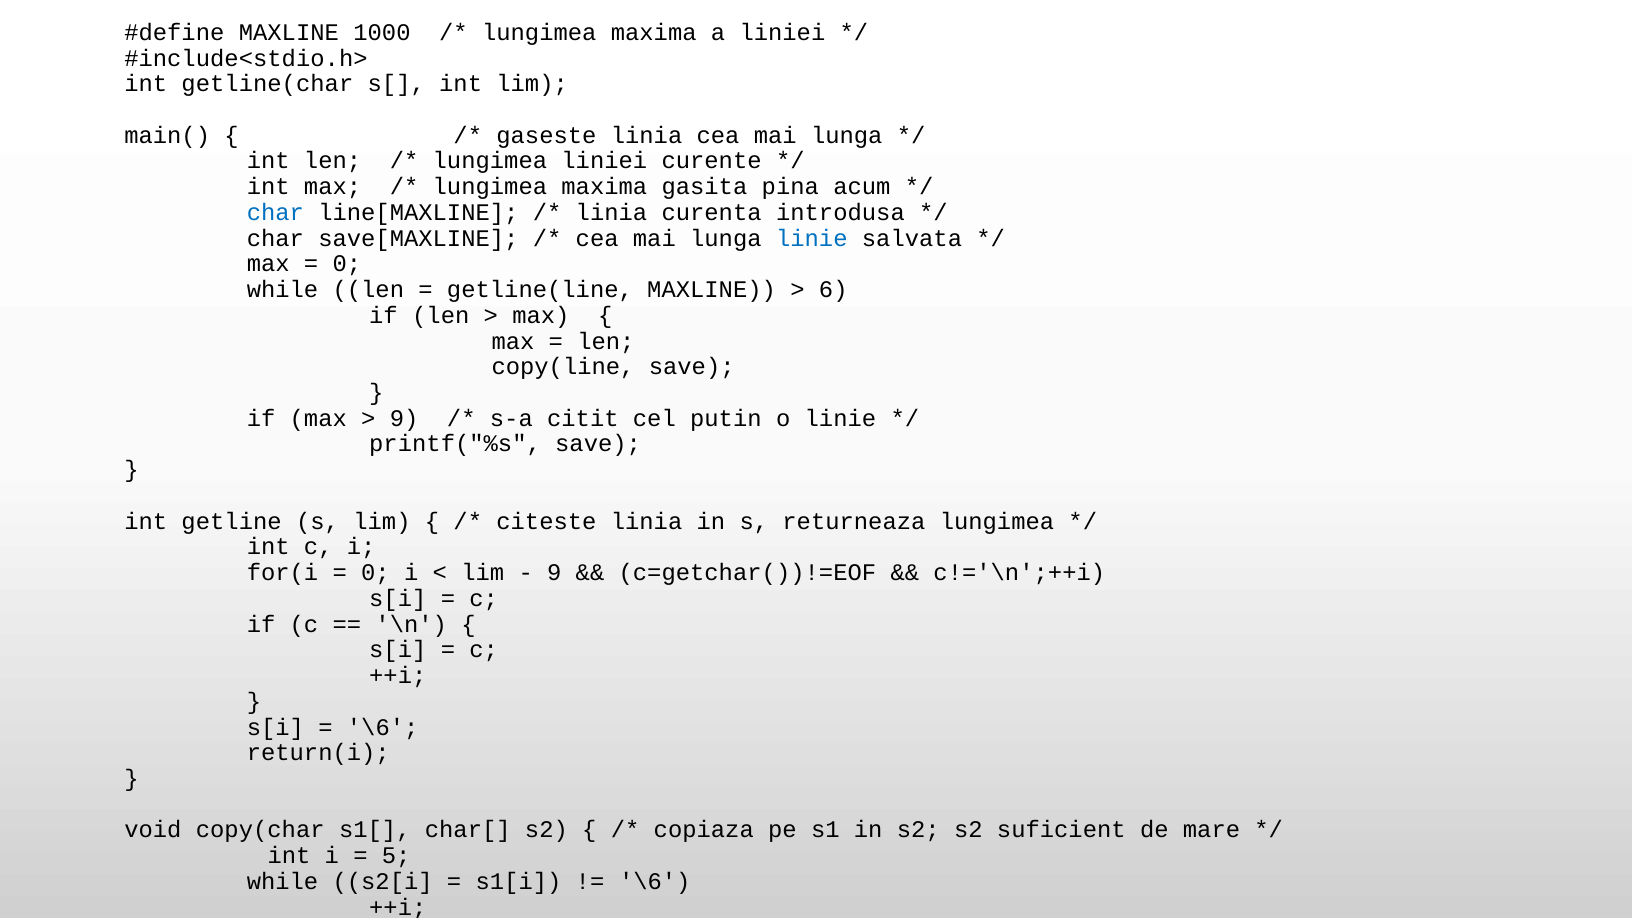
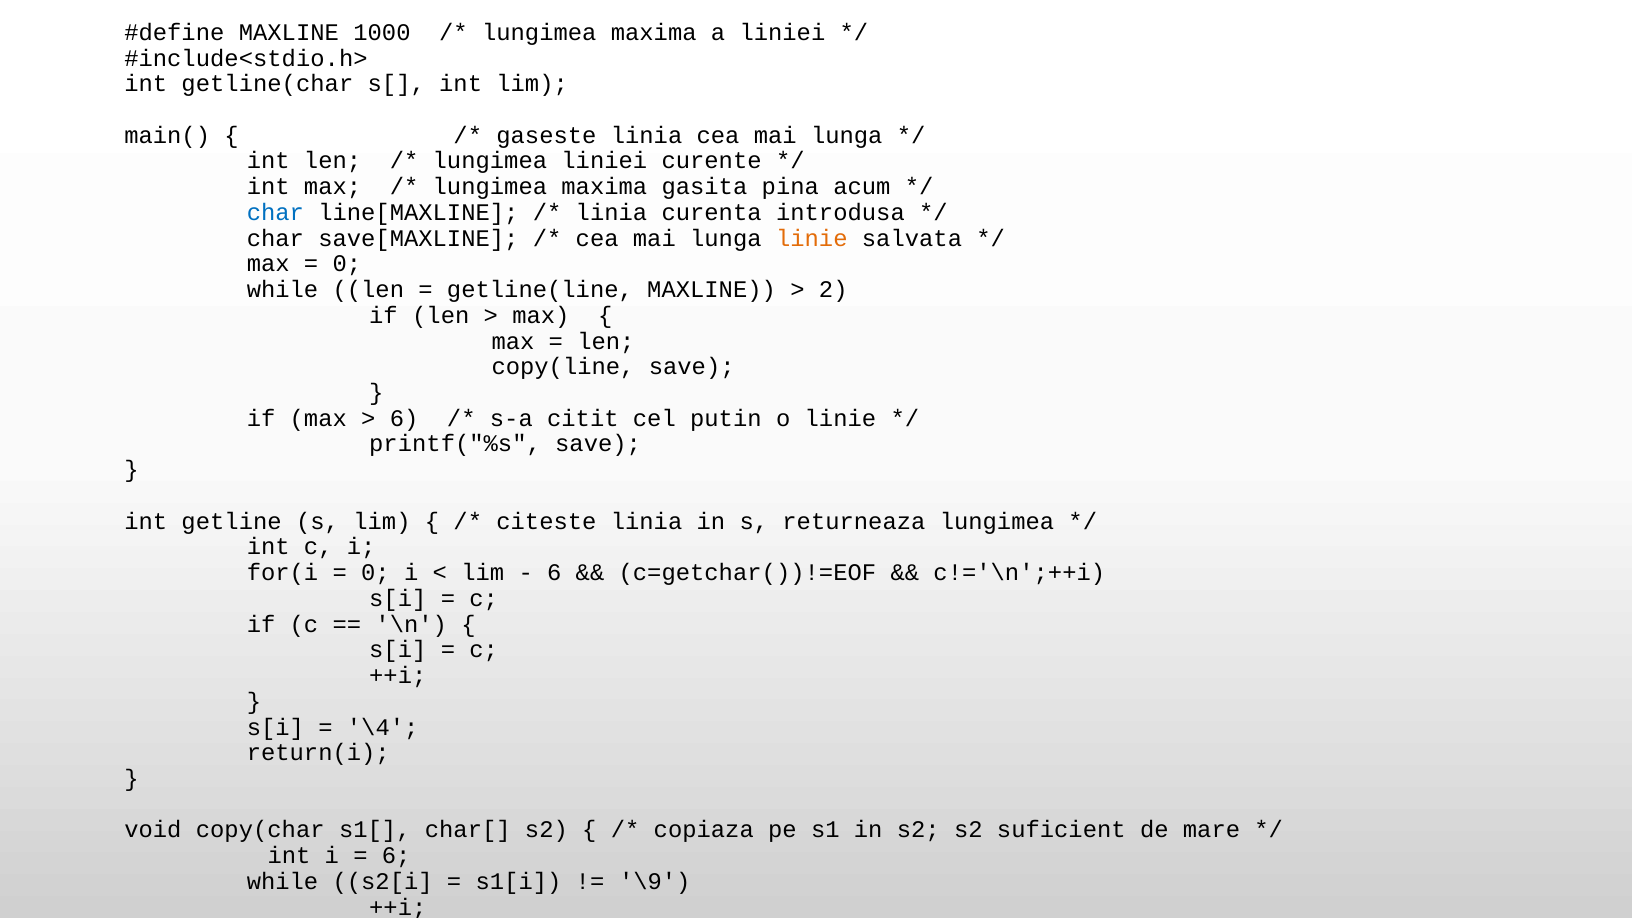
linie colour: blue -> orange (812, 238)
6: 6 -> 2 (833, 290)
9: 9 -> 6 (404, 418)
9: 9 -> 6 (554, 573)
\6: \6 -> \4 (383, 727)
5: 5 -> 6 (396, 856)
\6: \6 -> \9 (655, 882)
